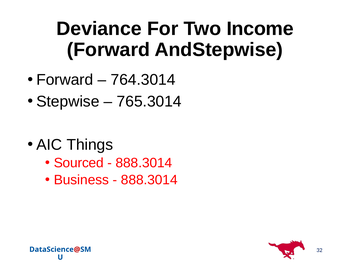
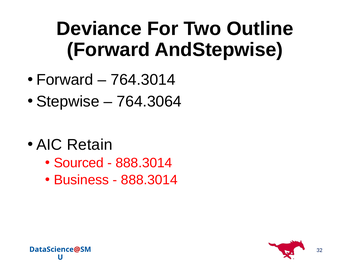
Income: Income -> Outline (260, 29)
765.3014: 765.3014 -> 764.3064 (149, 102)
Things: Things -> Retain (90, 145)
